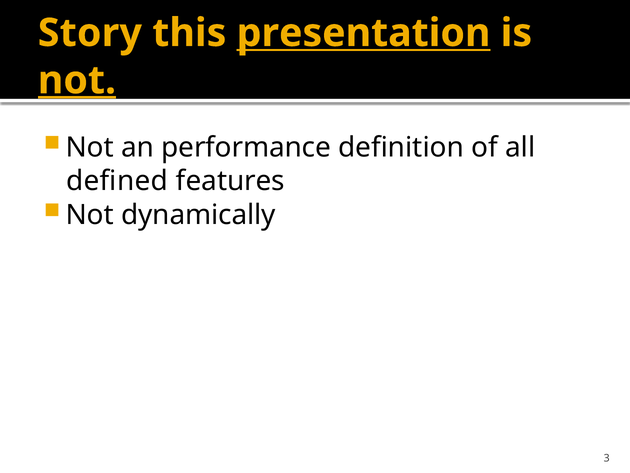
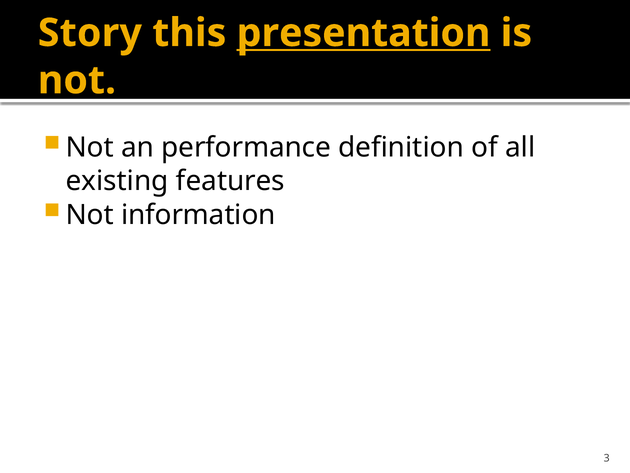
not underline: present -> none (77, 80)
defined: defined -> existing (117, 181)
dynamically: dynamically -> information (198, 215)
